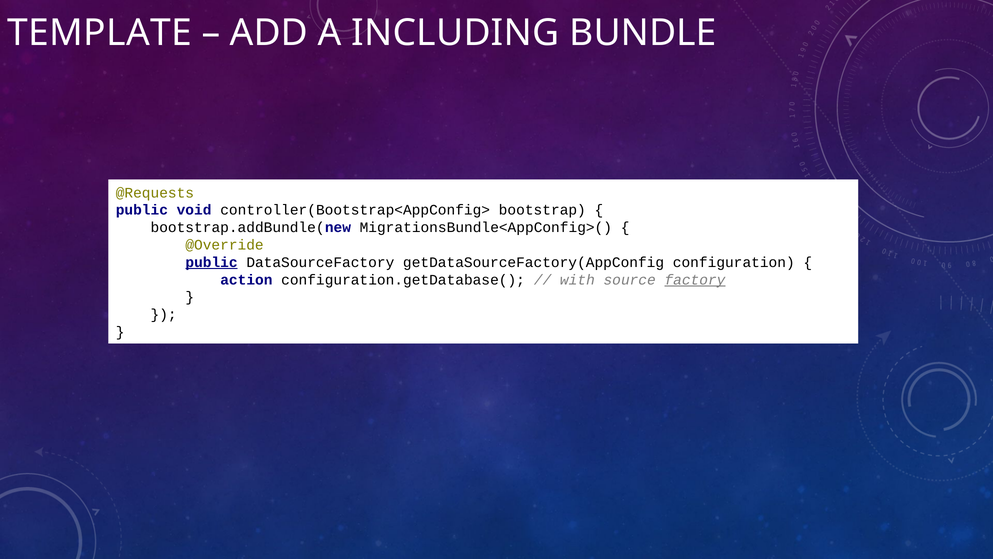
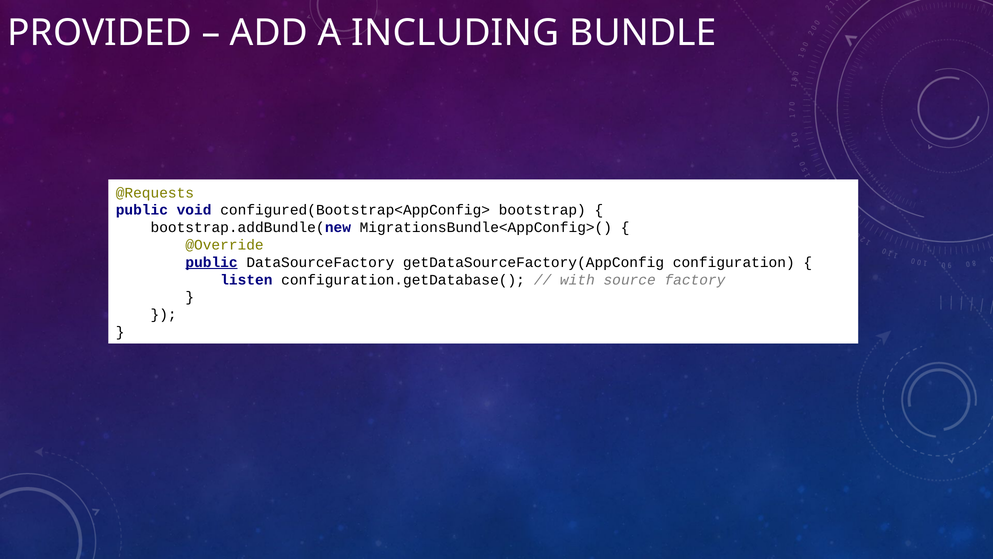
TEMPLATE: TEMPLATE -> PROVIDED (100, 33)
controller(Bootstrap<AppConfig>: controller(Bootstrap<AppConfig> -> configured(Bootstrap<AppConfig> (355, 210)
action: action -> listen (246, 280)
factory underline: present -> none (695, 280)
